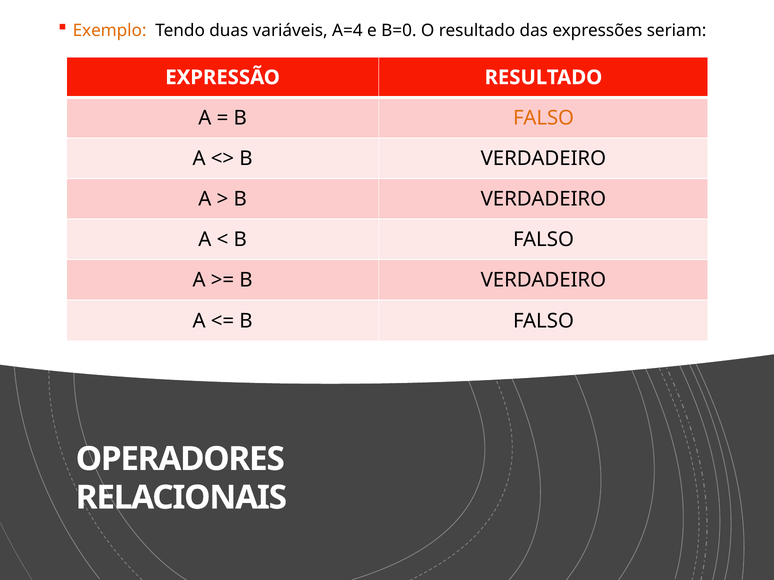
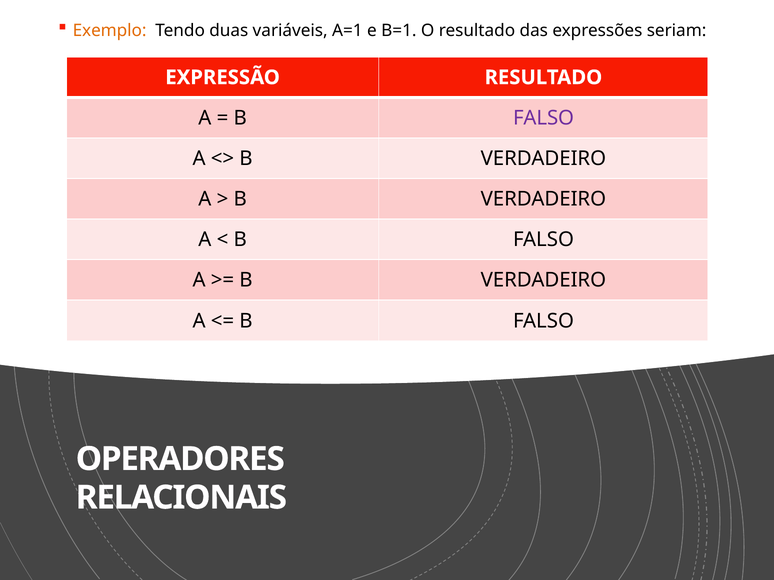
A=4: A=4 -> A=1 (347, 30)
B=0: B=0 -> B=1 (399, 30)
FALSO colour: orange -> purple (544, 118)
